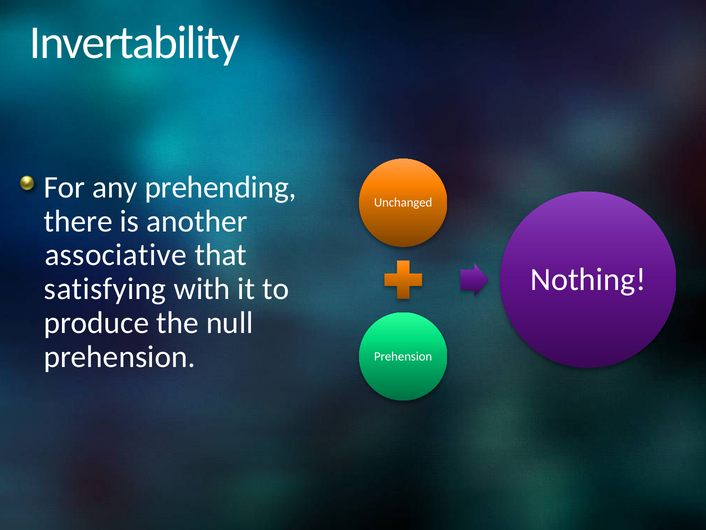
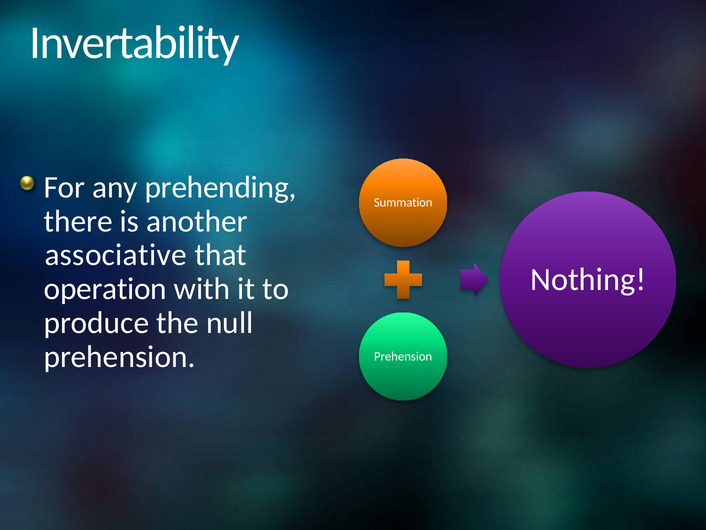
Unchanged: Unchanged -> Summation (403, 203)
satisfying: satisfying -> operation (105, 289)
